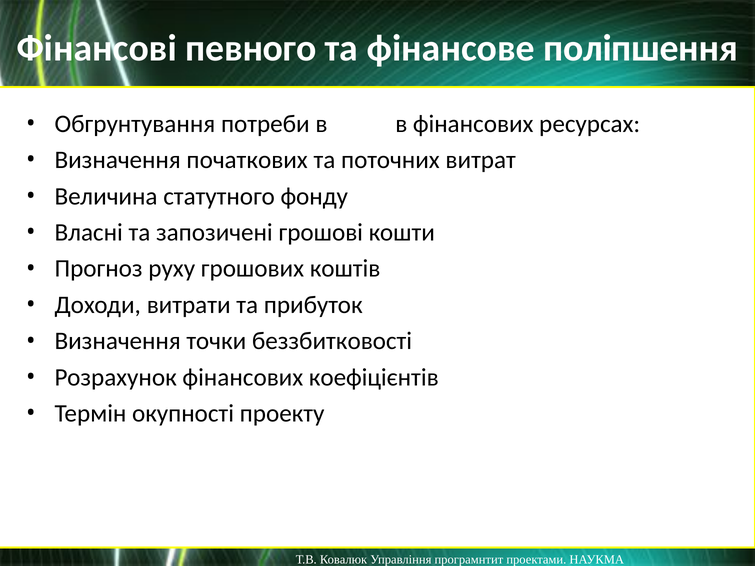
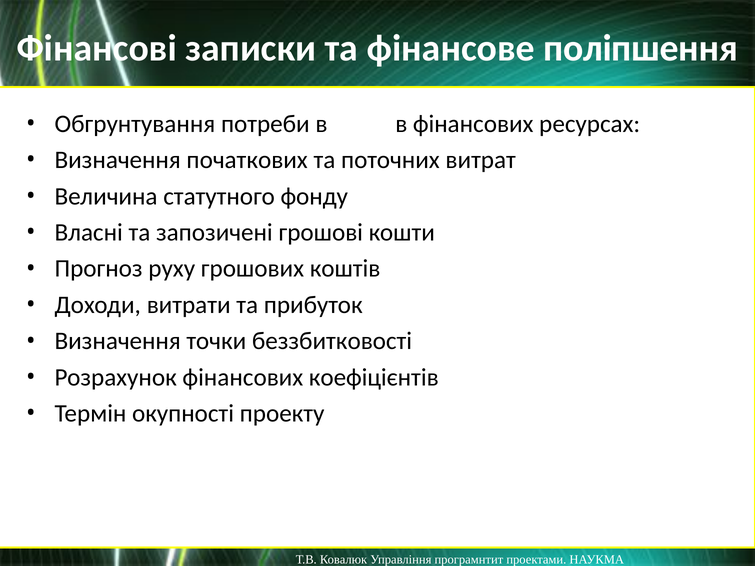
певного: певного -> записки (251, 48)
